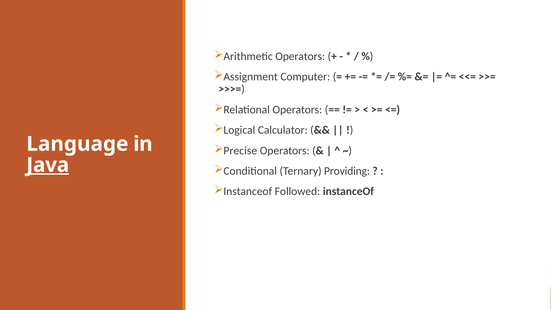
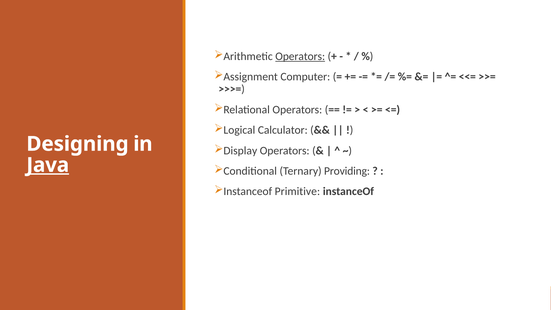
Operators underline: none -> present (300, 56)
Language: Language -> Designing (77, 144)
Precise: Precise -> Display (240, 151)
Followed: Followed -> Primitive (297, 191)
